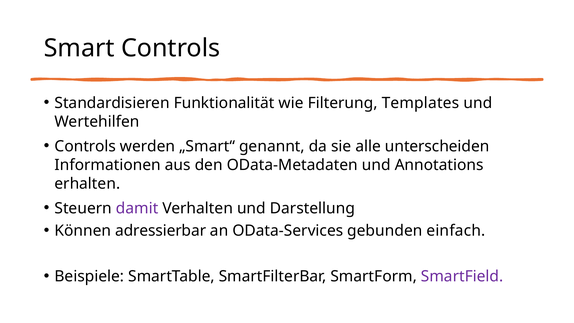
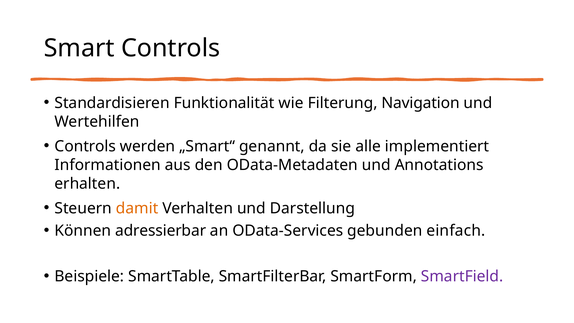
Templates: Templates -> Navigation (421, 103)
unterscheiden: unterscheiden -> implementiert (437, 146)
damit colour: purple -> orange (137, 208)
